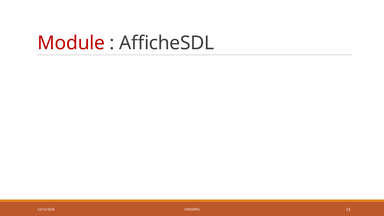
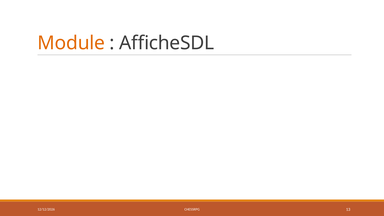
Module colour: red -> orange (71, 43)
